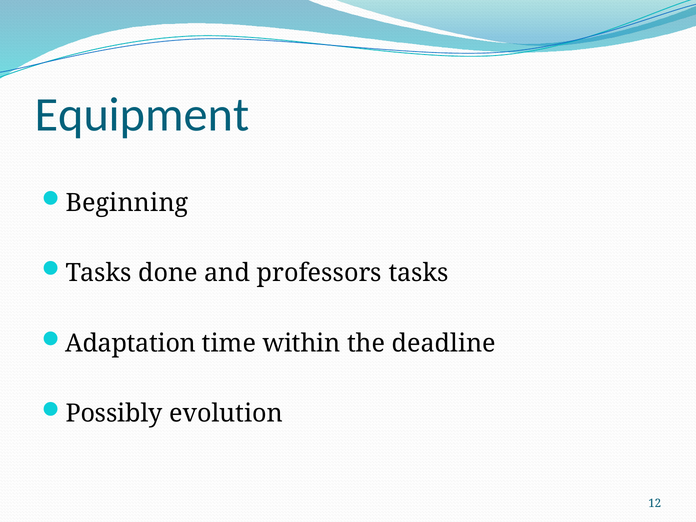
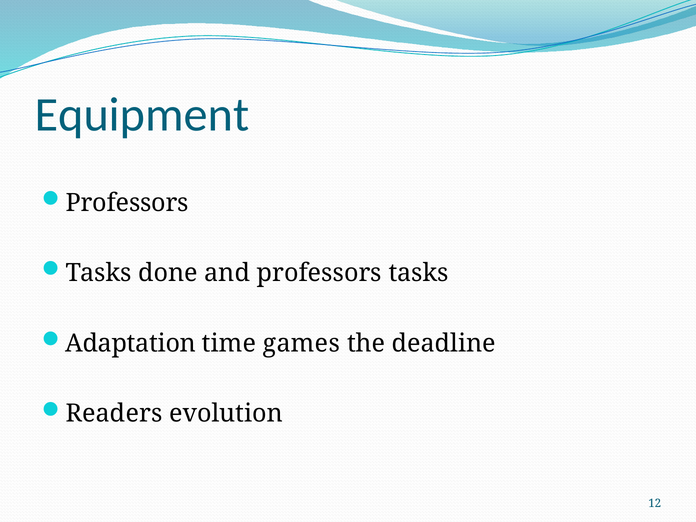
Beginning: Beginning -> Professors (127, 203)
within: within -> games (301, 343)
Possibly: Possibly -> Readers (114, 414)
